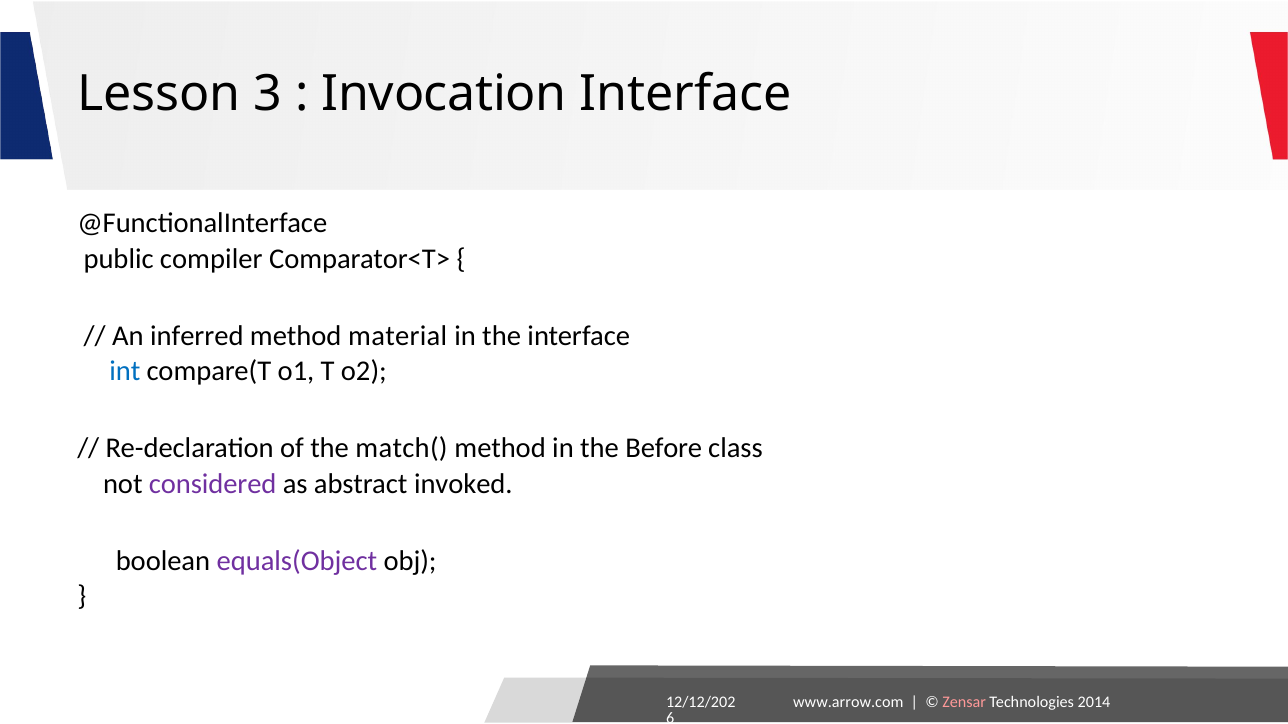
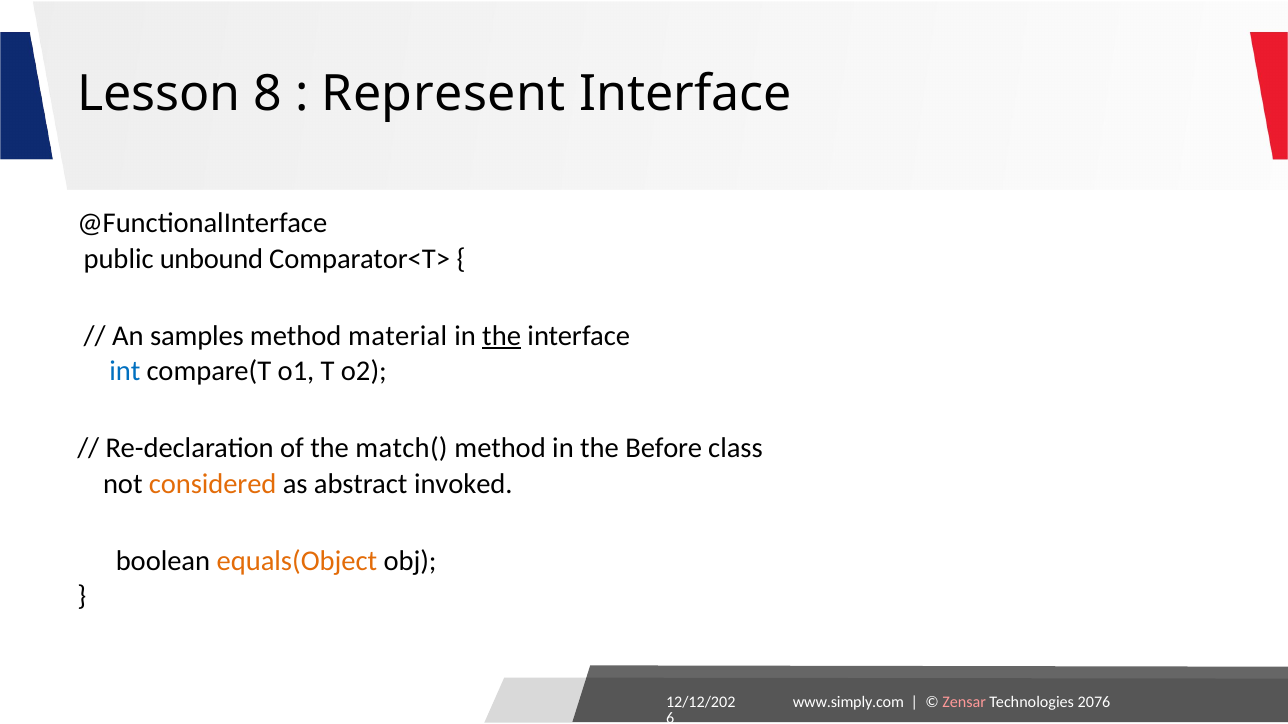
3: 3 -> 8 (268, 94)
Invocation: Invocation -> Represent (444, 94)
compiler: compiler -> unbound (211, 259)
inferred: inferred -> samples (197, 336)
the underline: none -> present (502, 336)
considered colour: purple -> orange (213, 484)
equals(Object colour: purple -> orange (297, 561)
www.arrow.com: www.arrow.com -> www.simply.com (848, 703)
2014: 2014 -> 2076 (1094, 703)
